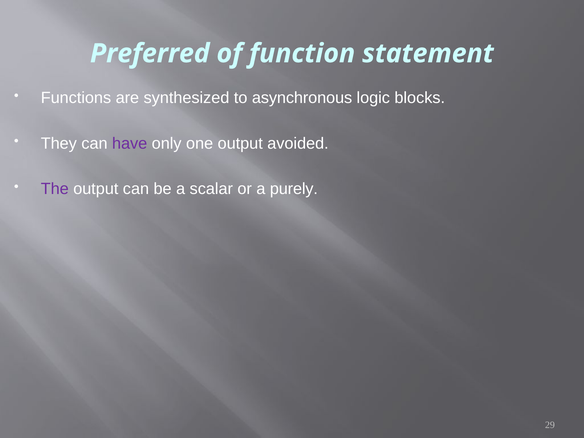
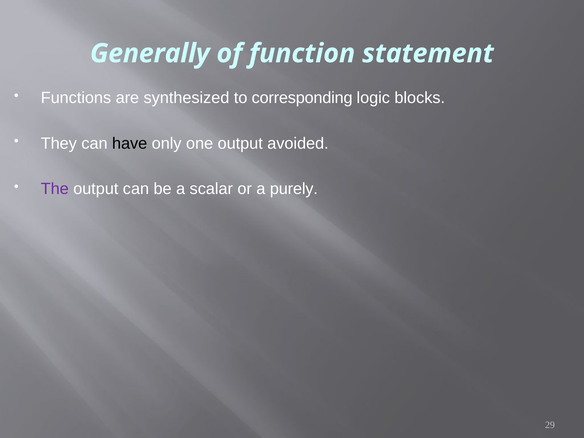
Preferred: Preferred -> Generally (150, 53)
asynchronous: asynchronous -> corresponding (302, 98)
have colour: purple -> black (130, 143)
